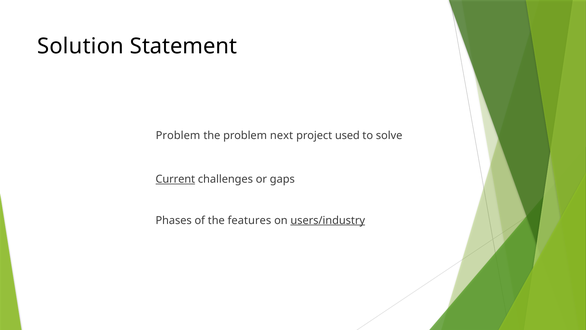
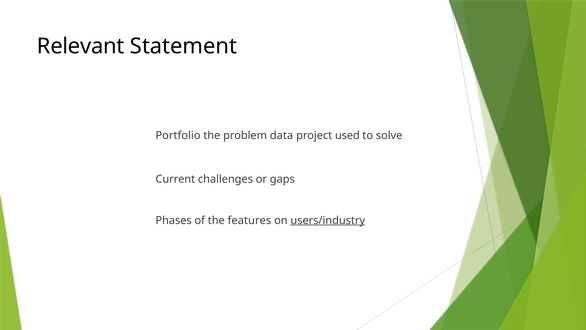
Solution: Solution -> Relevant (81, 46)
Problem: Problem -> Portfolio (178, 135)
next: next -> data (282, 135)
Current underline: present -> none (175, 179)
